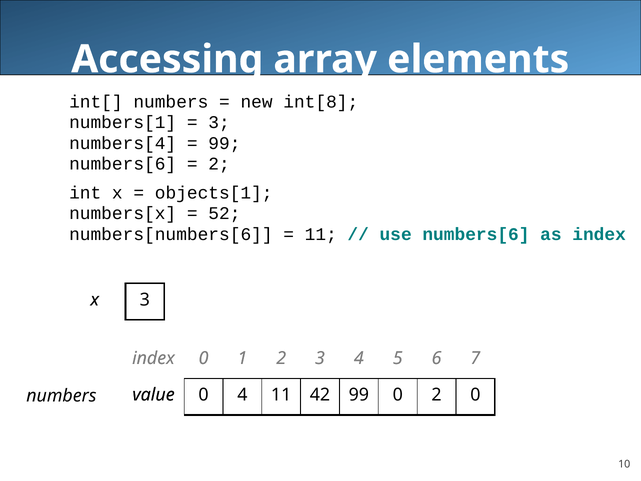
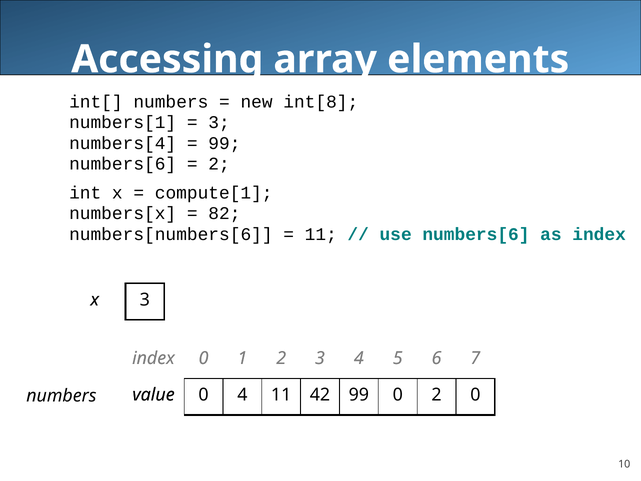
objects[1: objects[1 -> compute[1 (214, 193)
52: 52 -> 82 (224, 213)
